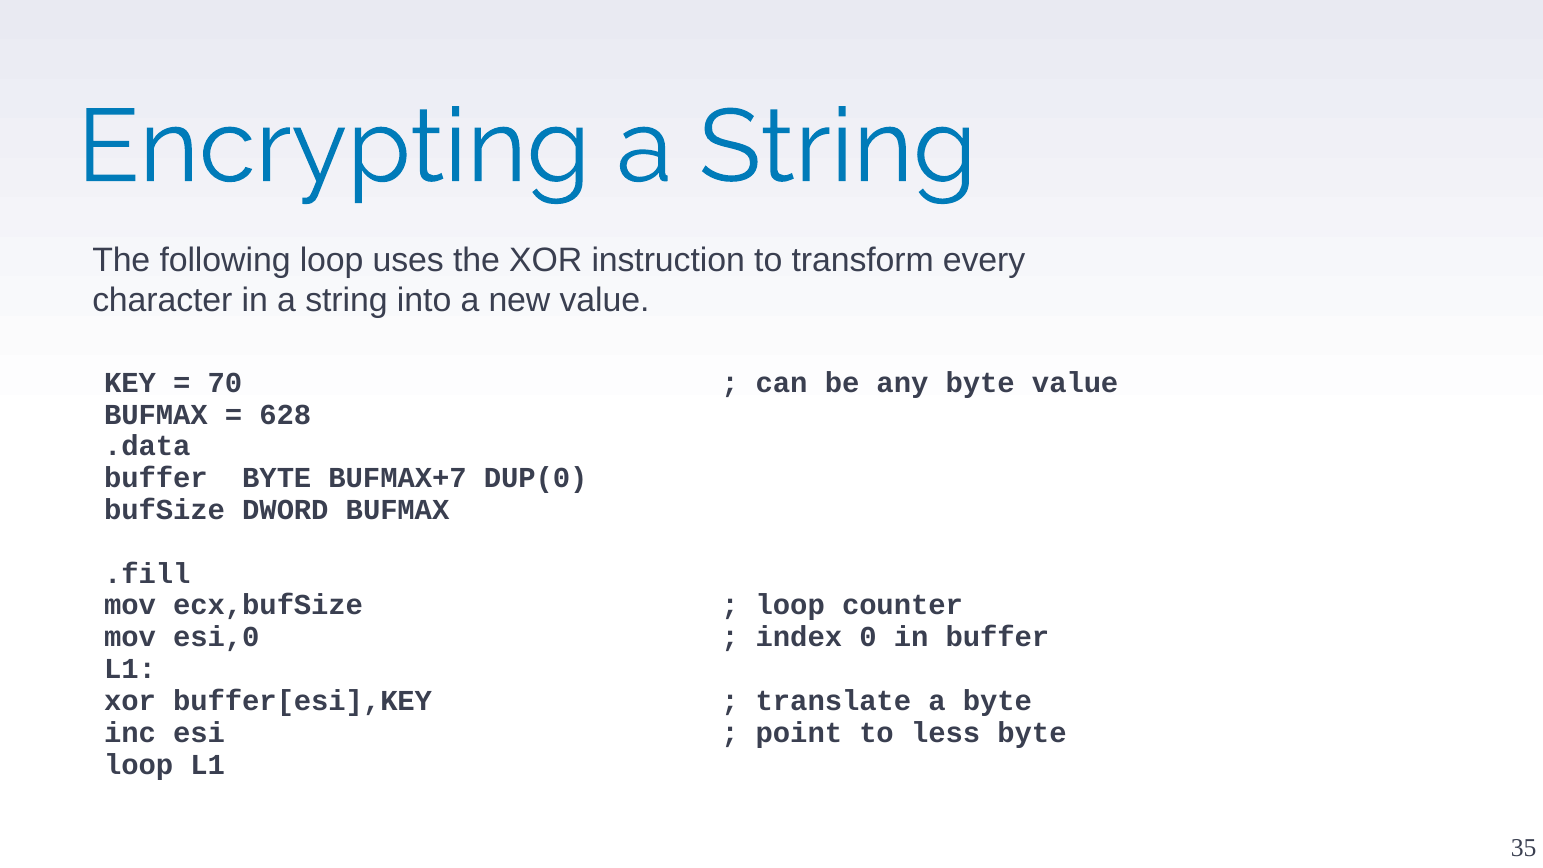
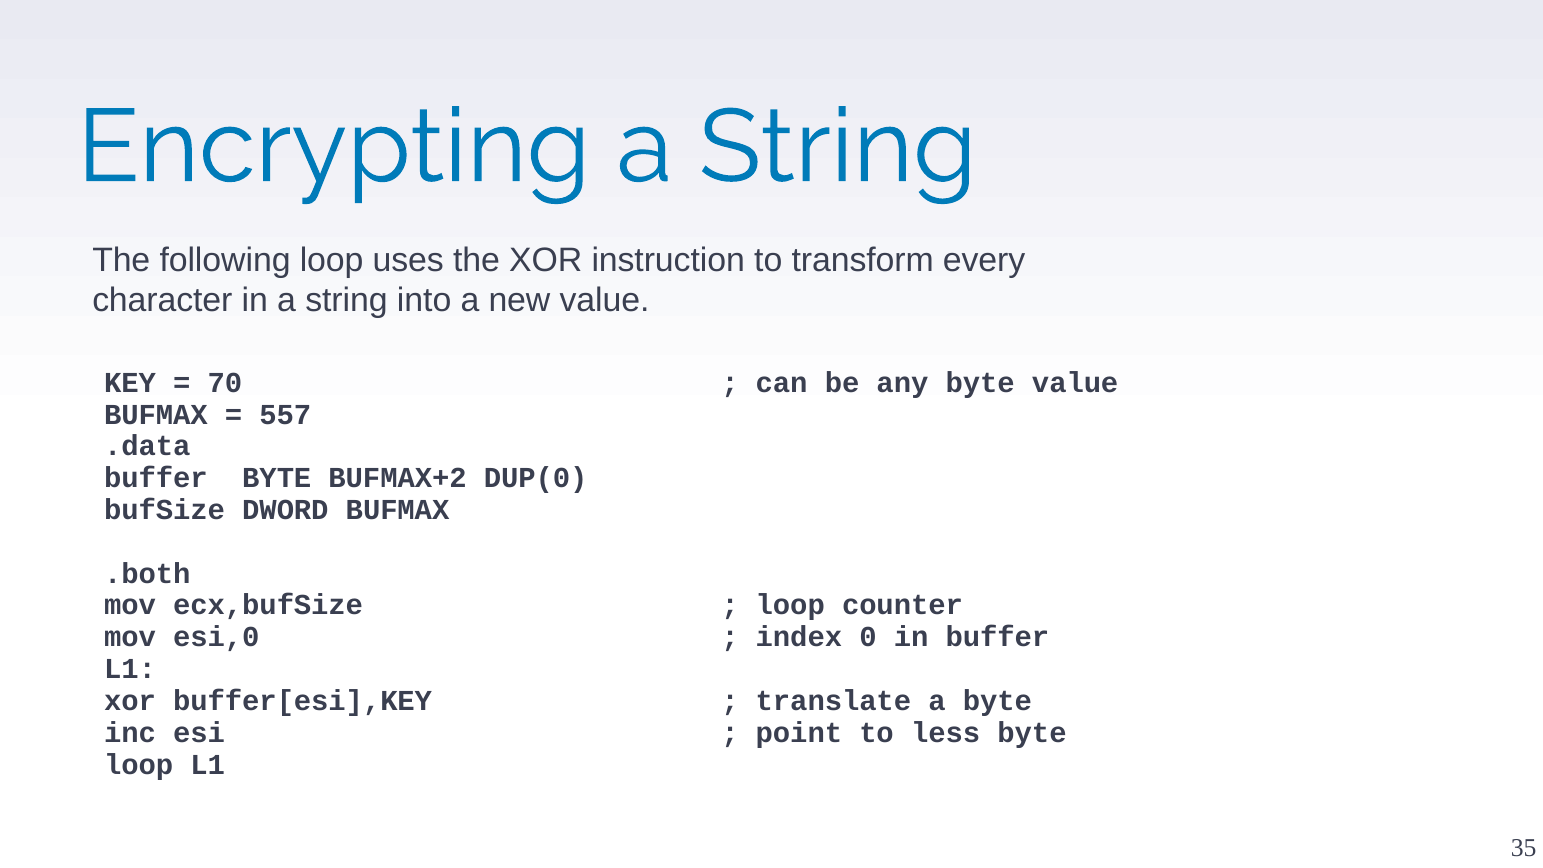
628: 628 -> 557 (285, 414)
BUFMAX+7: BUFMAX+7 -> BUFMAX+2 (398, 478)
.fill: .fill -> .both (147, 574)
